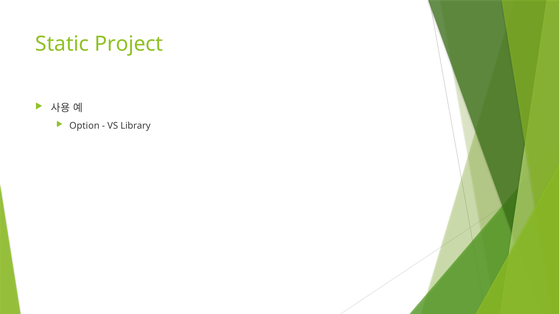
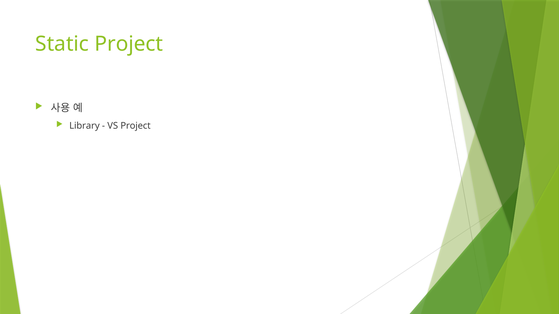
Option: Option -> Library (84, 126)
VS Library: Library -> Project (136, 126)
